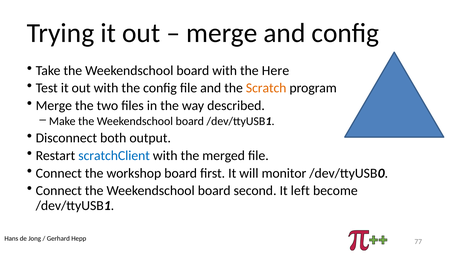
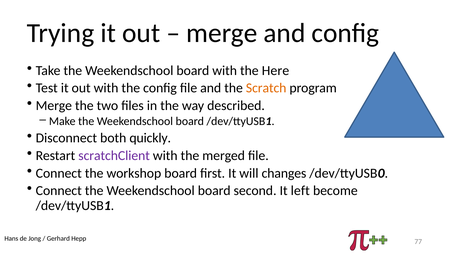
output: output -> quickly (150, 138)
scratchClient colour: blue -> purple (114, 155)
monitor: monitor -> changes (284, 173)
